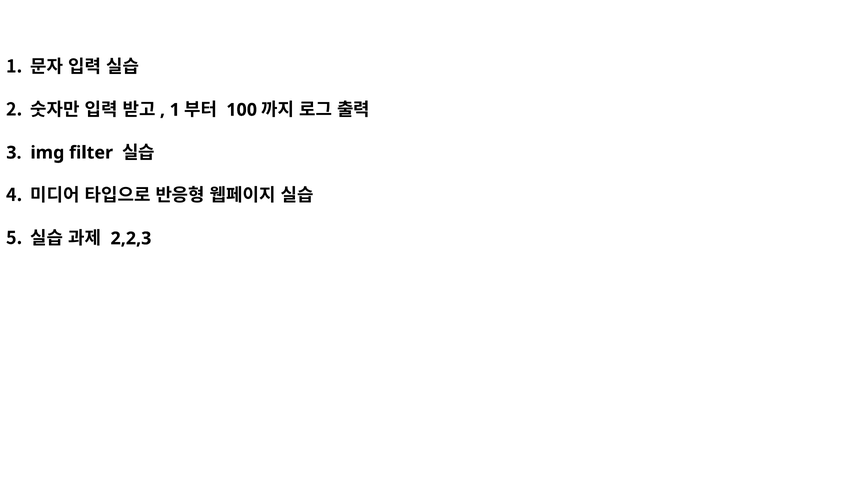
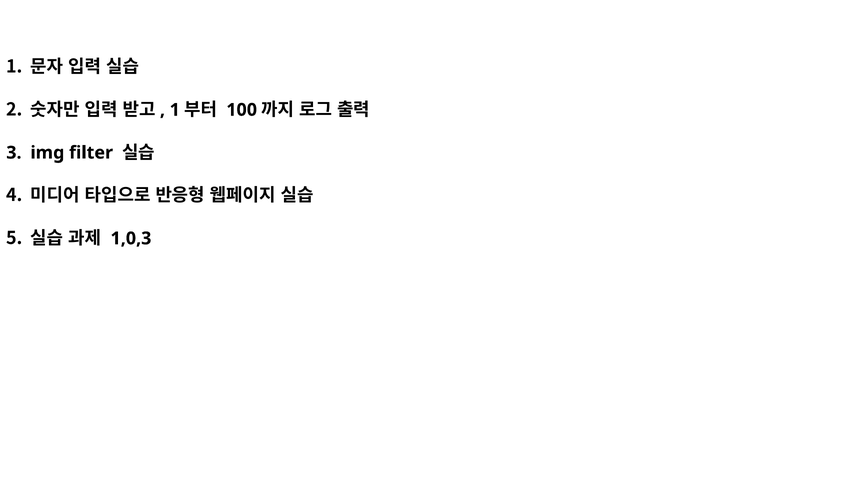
2,2,3: 2,2,3 -> 1,0,3 (131, 238)
